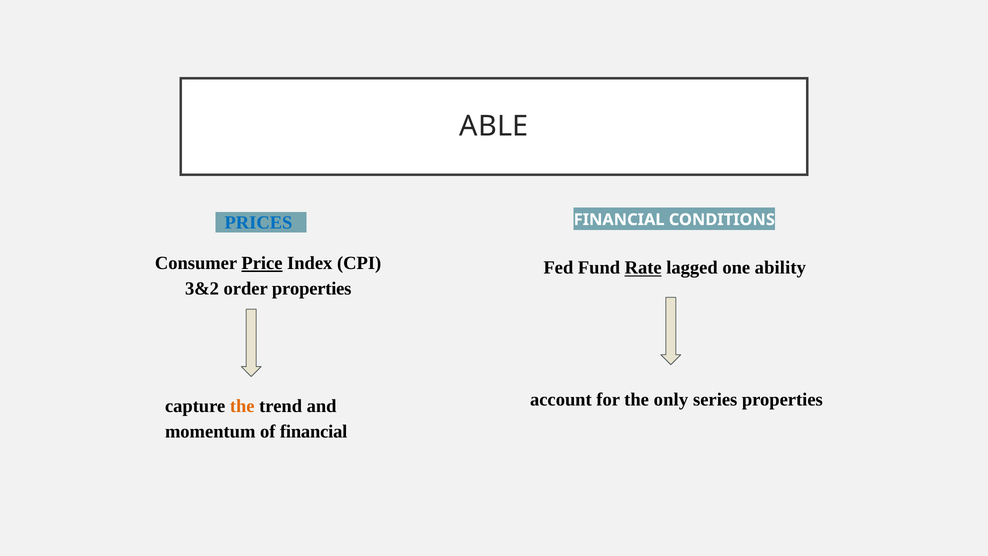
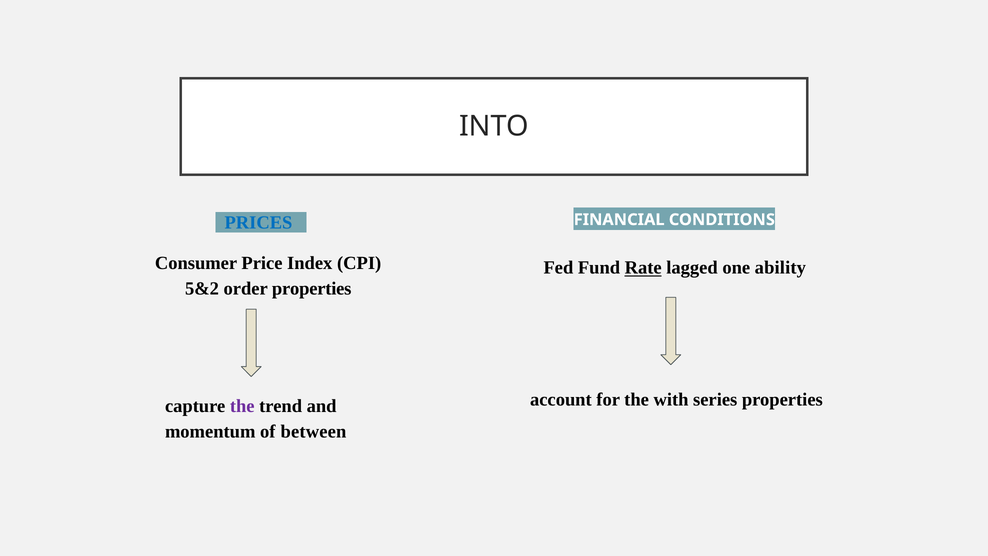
ABLE: ABLE -> INTO (494, 126)
Price underline: present -> none (262, 263)
3&2: 3&2 -> 5&2 (202, 289)
only: only -> with (671, 400)
the colour: orange -> purple (242, 406)
of financial: financial -> between (313, 431)
